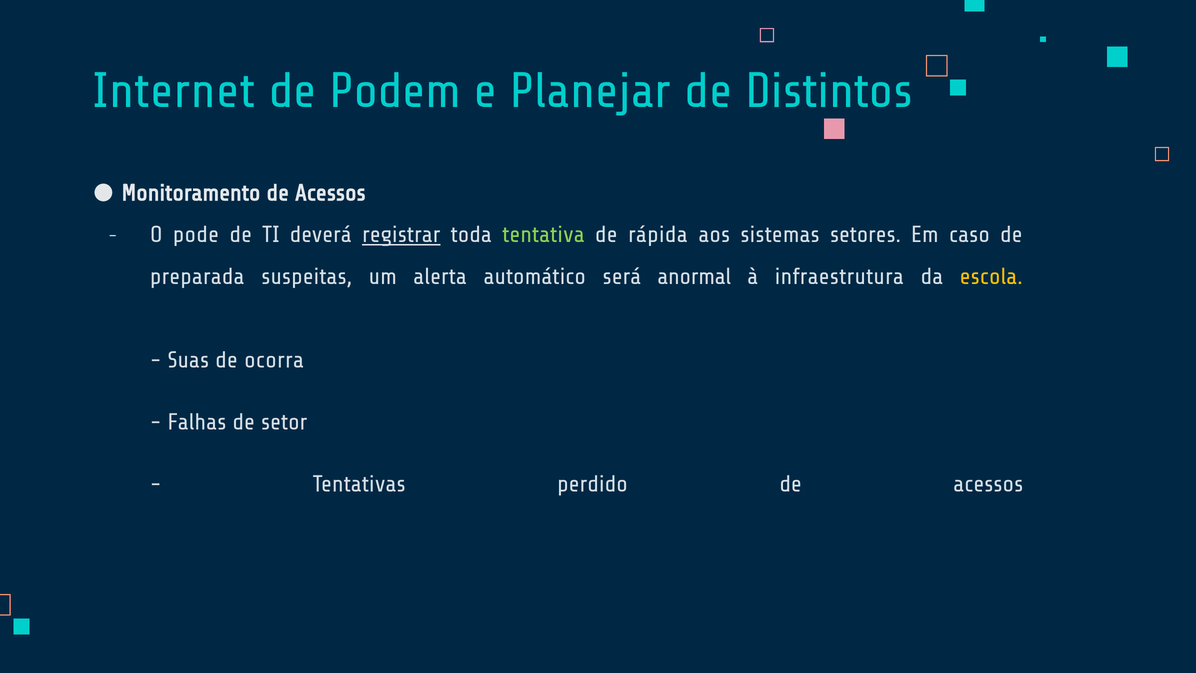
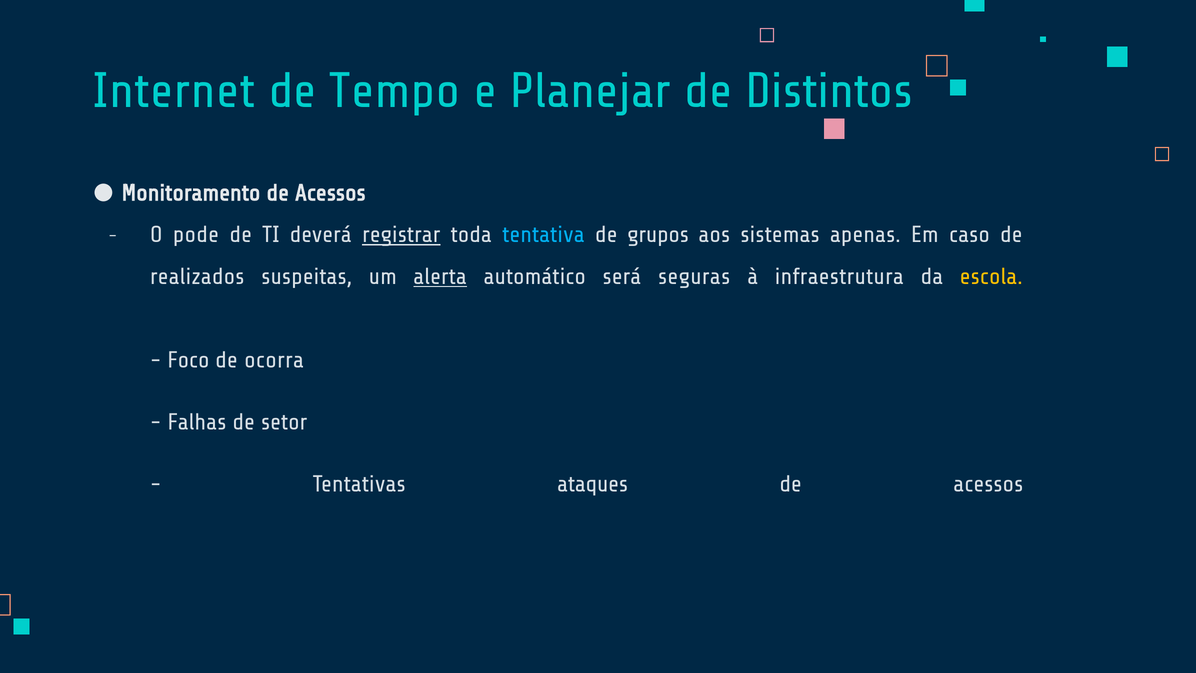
Podem: Podem -> Tempo (395, 91)
tentativa colour: light green -> light blue (543, 235)
rápida: rápida -> grupos (658, 235)
setores: setores -> apenas (865, 235)
preparada: preparada -> realizados (197, 276)
alerta underline: none -> present (440, 276)
anormal: anormal -> seguras (694, 276)
Suas: Suas -> Foco (188, 360)
perdido: perdido -> ataques (593, 484)
